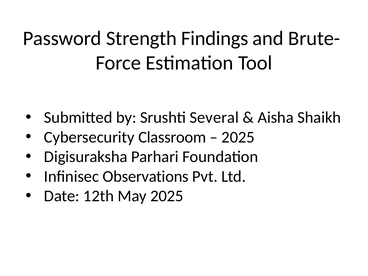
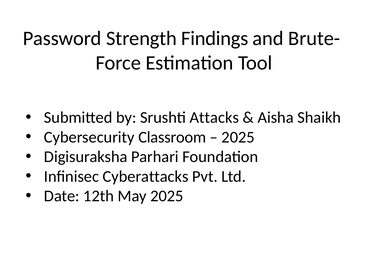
Several: Several -> Attacks (214, 117)
Observations: Observations -> Cyberattacks (146, 176)
